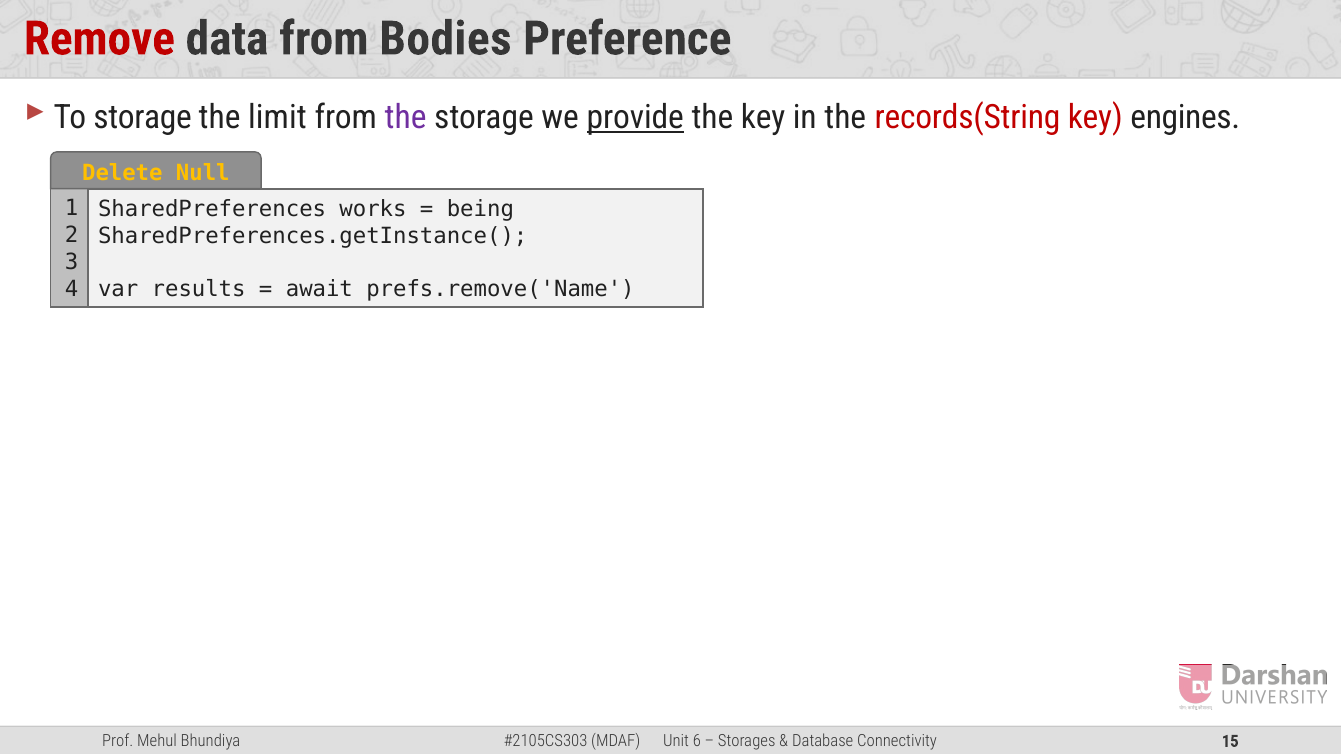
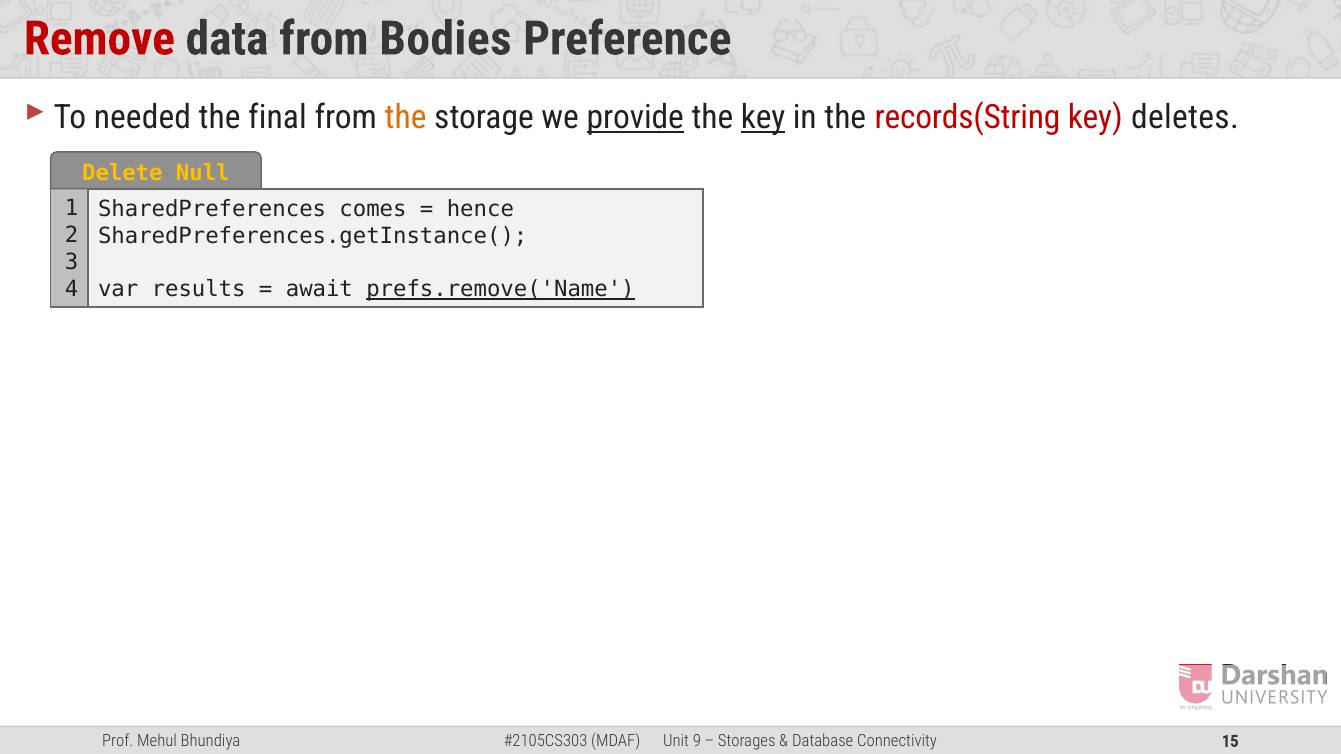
To storage: storage -> needed (142, 118)
limit: limit -> final (277, 118)
the colour: purple -> orange (406, 118)
key underline: none -> present (763, 118)
engines: engines -> deletes (1185, 118)
works: works -> comes (373, 209)
being: being -> hence (480, 209)
prefs.remove('Name underline: none -> present (500, 289)
6: 6 -> 9 (697, 741)
